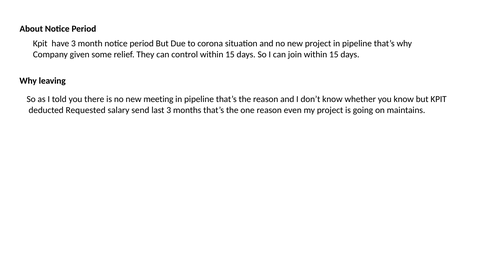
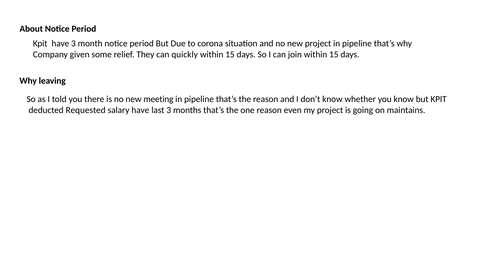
control: control -> quickly (185, 55)
salary send: send -> have (140, 110)
